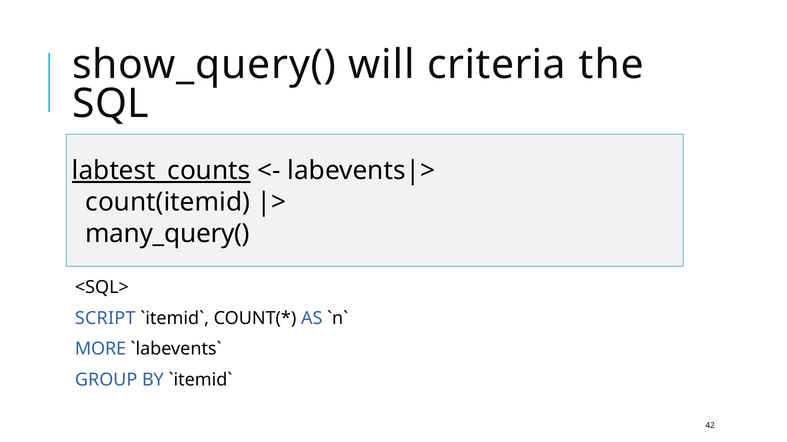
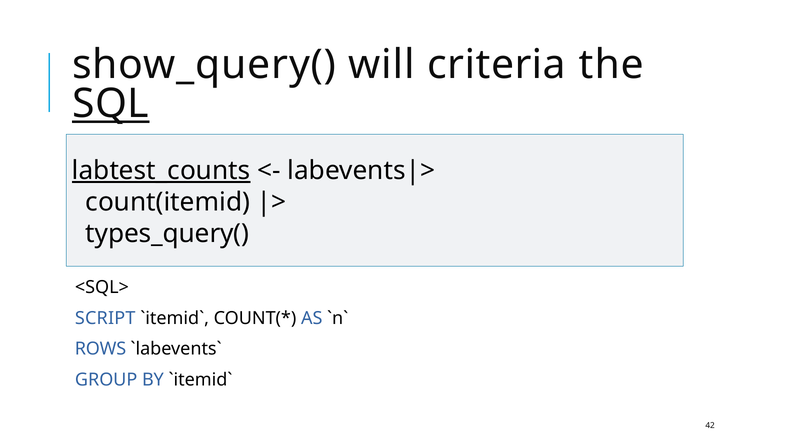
SQL underline: none -> present (111, 104)
many_query(: many_query( -> types_query( (167, 234)
MORE: MORE -> ROWS (101, 350)
